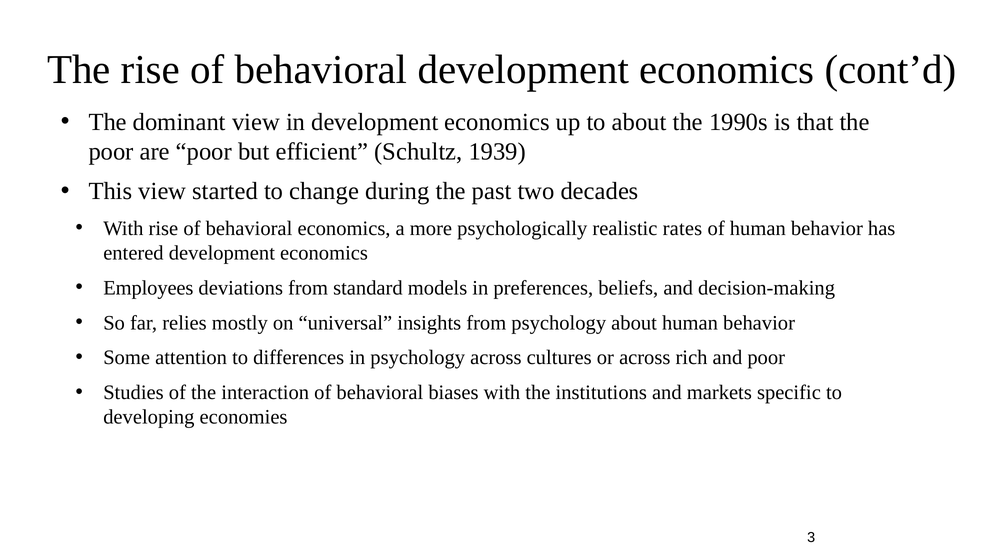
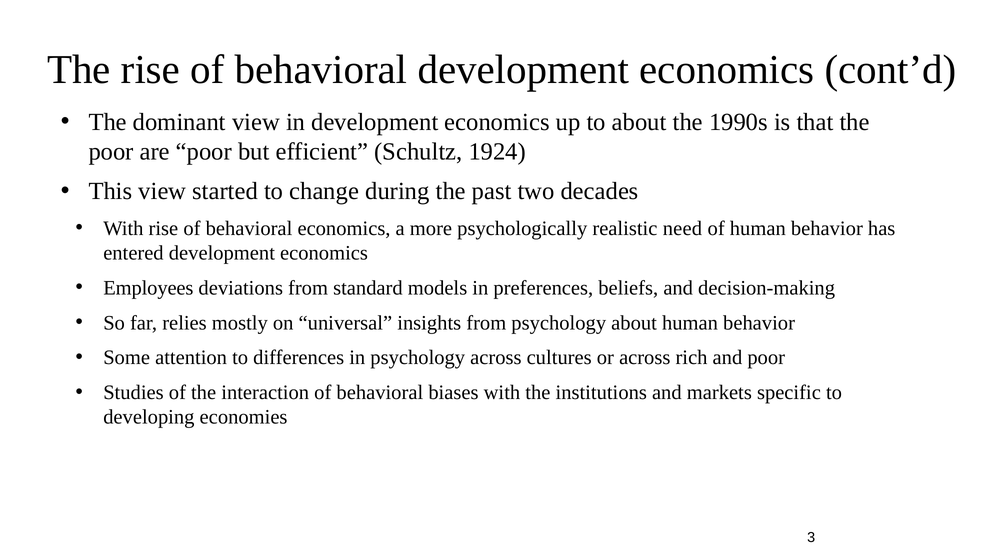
1939: 1939 -> 1924 (497, 151)
rates: rates -> need (682, 228)
